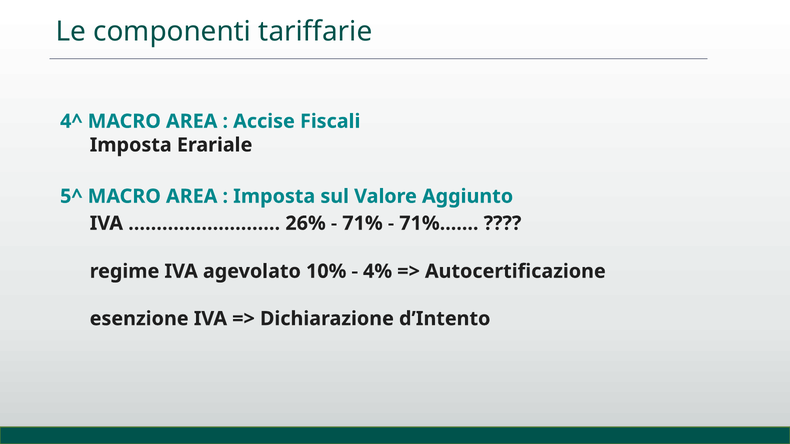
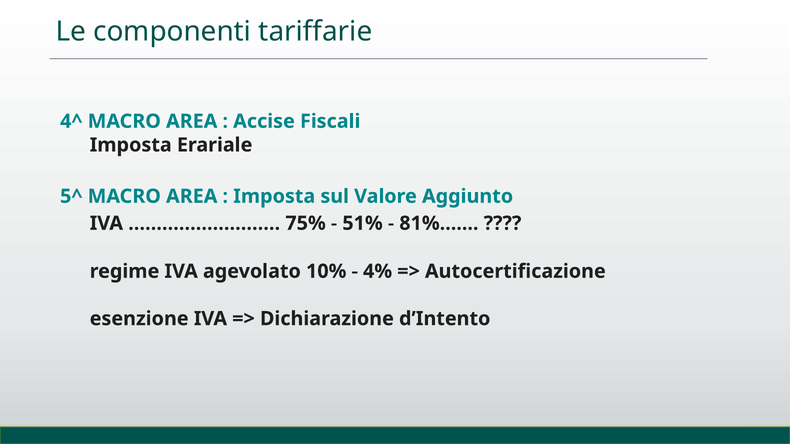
26%: 26% -> 75% (306, 223)
71%: 71% -> 51% (363, 223)
71%: 71% -> 81% (439, 223)
